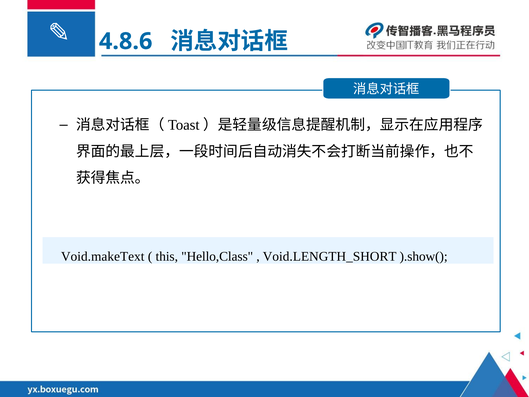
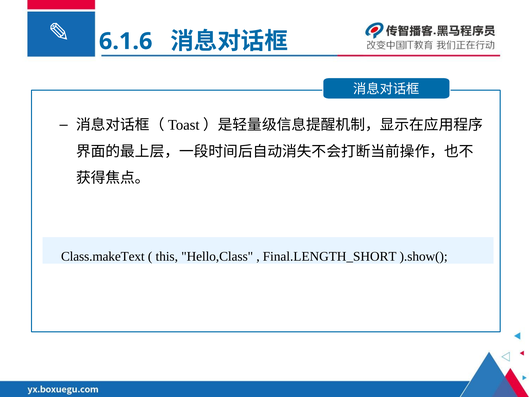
4.8.6: 4.8.6 -> 6.1.6 (126, 41)
Void.makeText: Void.makeText -> Class.makeText (103, 256)
Void.LENGTH_SHORT: Void.LENGTH_SHORT -> Final.LENGTH_SHORT (330, 256)
